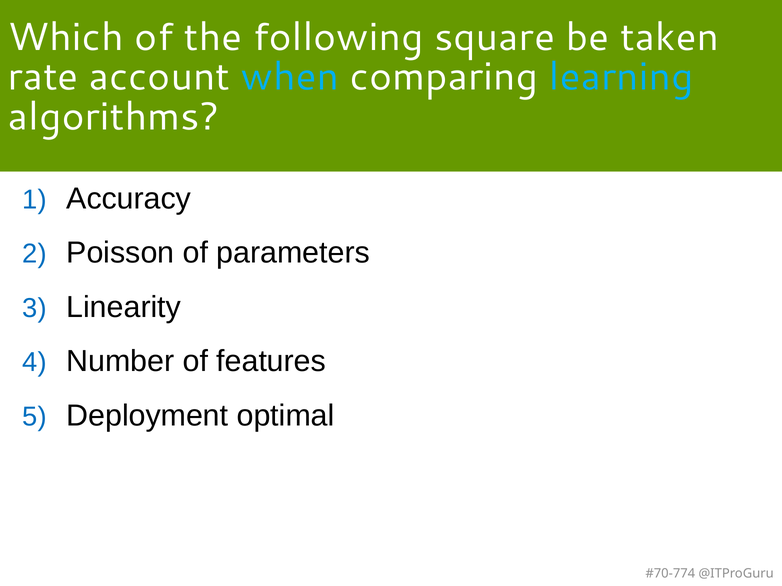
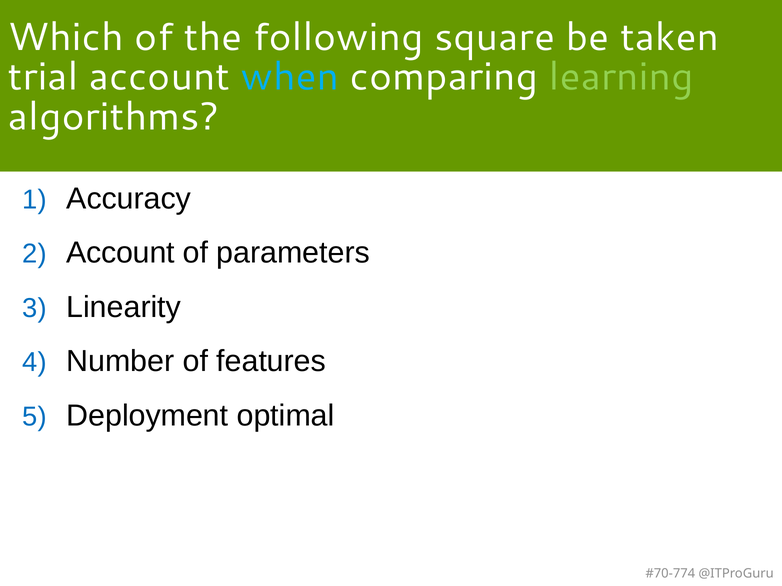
rate: rate -> trial (43, 77)
learning colour: light blue -> light green (621, 77)
Poisson: Poisson -> Account (120, 253)
